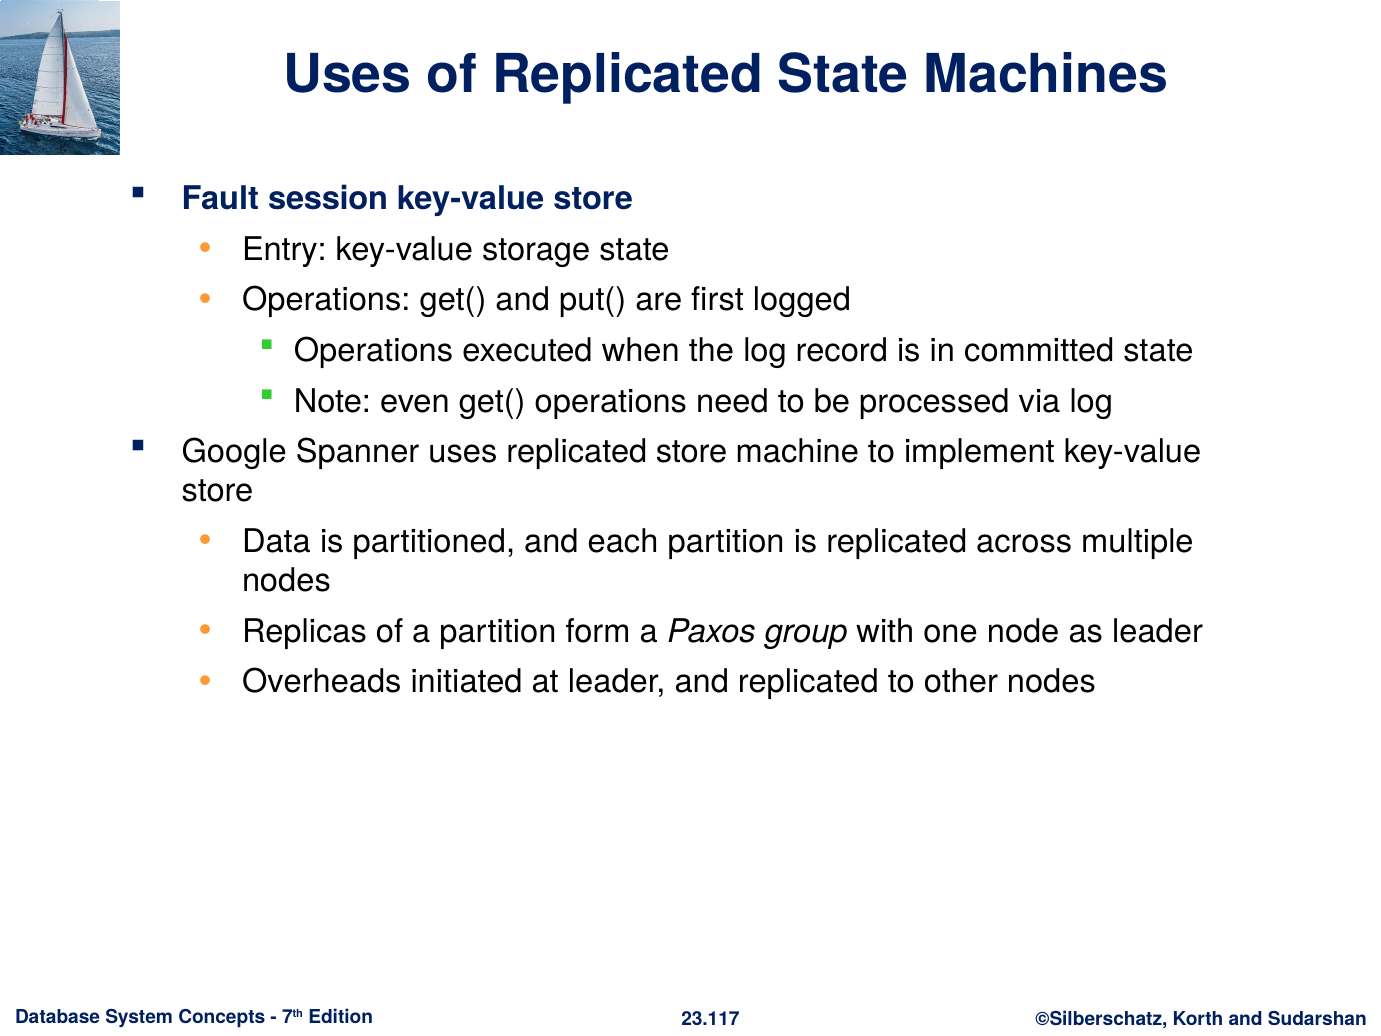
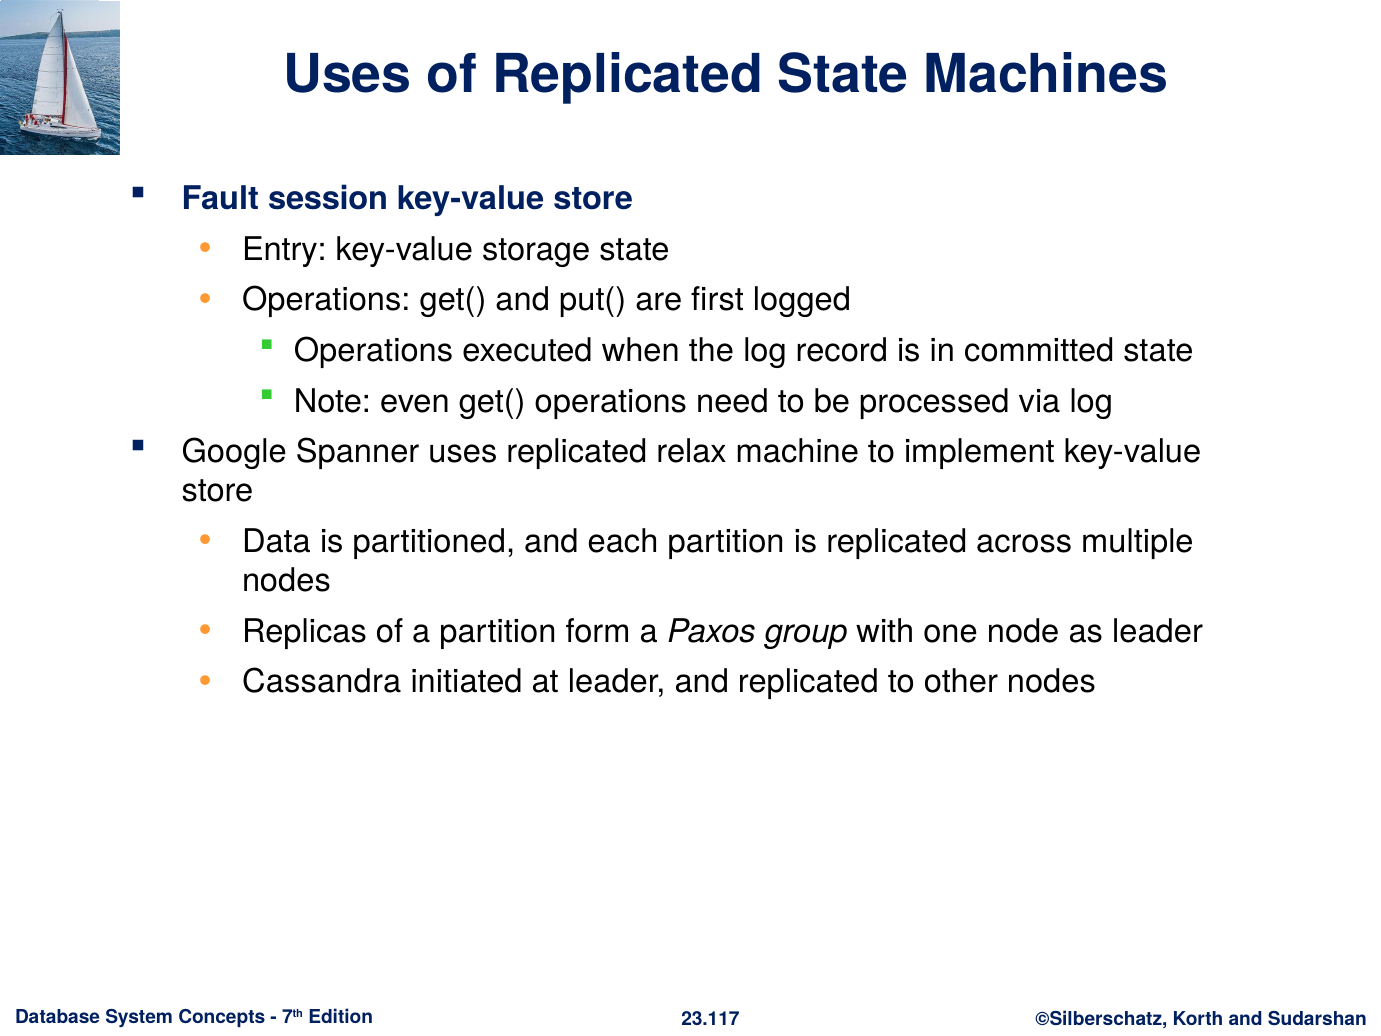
replicated store: store -> relax (691, 452)
Overheads: Overheads -> Cassandra (322, 682)
